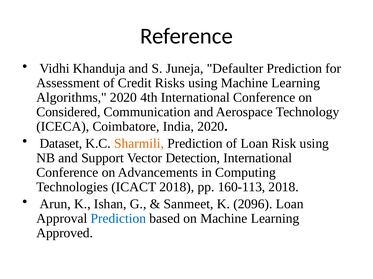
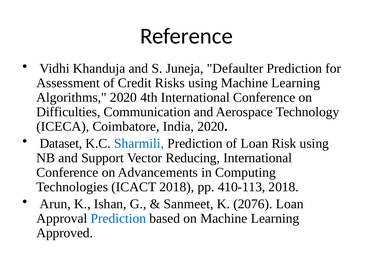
Considered: Considered -> Difficulties (68, 112)
Sharmili colour: orange -> blue (139, 144)
Detection: Detection -> Reducing (193, 158)
160-113: 160-113 -> 410-113 (242, 187)
2096: 2096 -> 2076 (253, 204)
